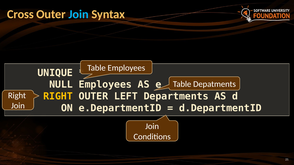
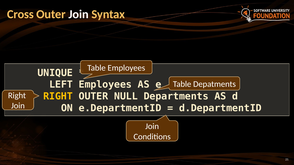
Join colour: light blue -> white (79, 14)
NULL: NULL -> LEFT (61, 85)
LEFT: LEFT -> NULL (126, 96)
